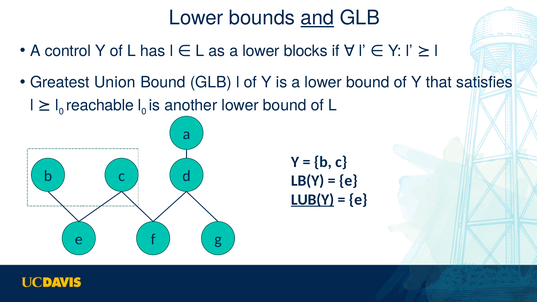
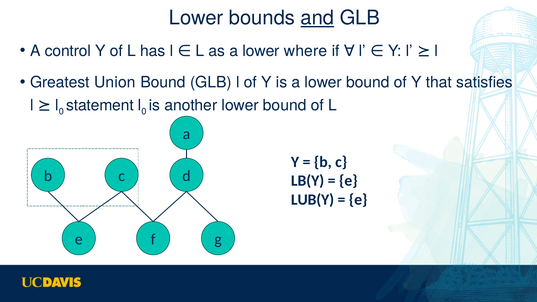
blocks: blocks -> where (306, 51)
reachable: reachable -> statement (100, 105)
LUB(Y underline: present -> none (313, 200)
